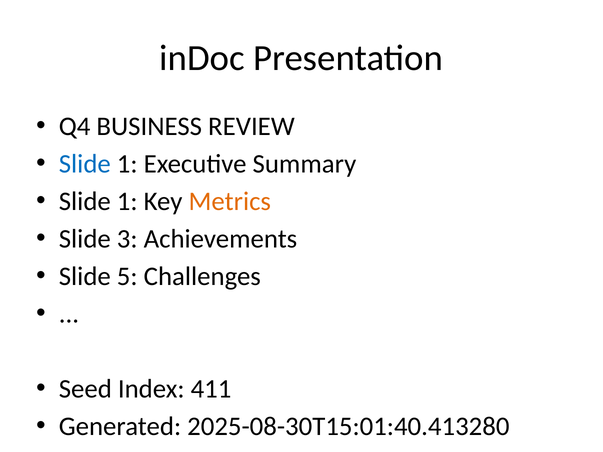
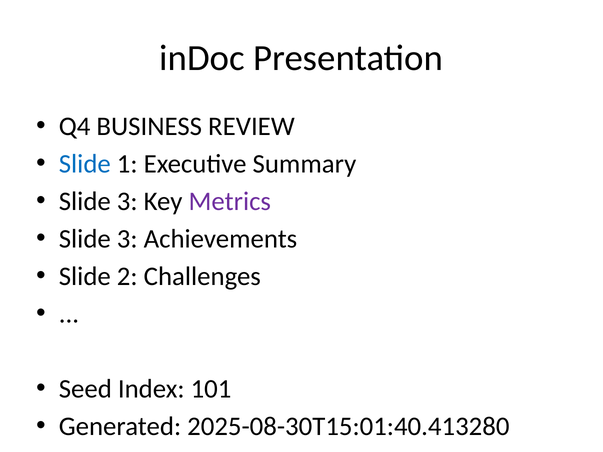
1: 1 -> 3 (127, 202)
Metrics colour: orange -> purple (230, 202)
5: 5 -> 2 (127, 277)
411: 411 -> 101 (211, 389)
